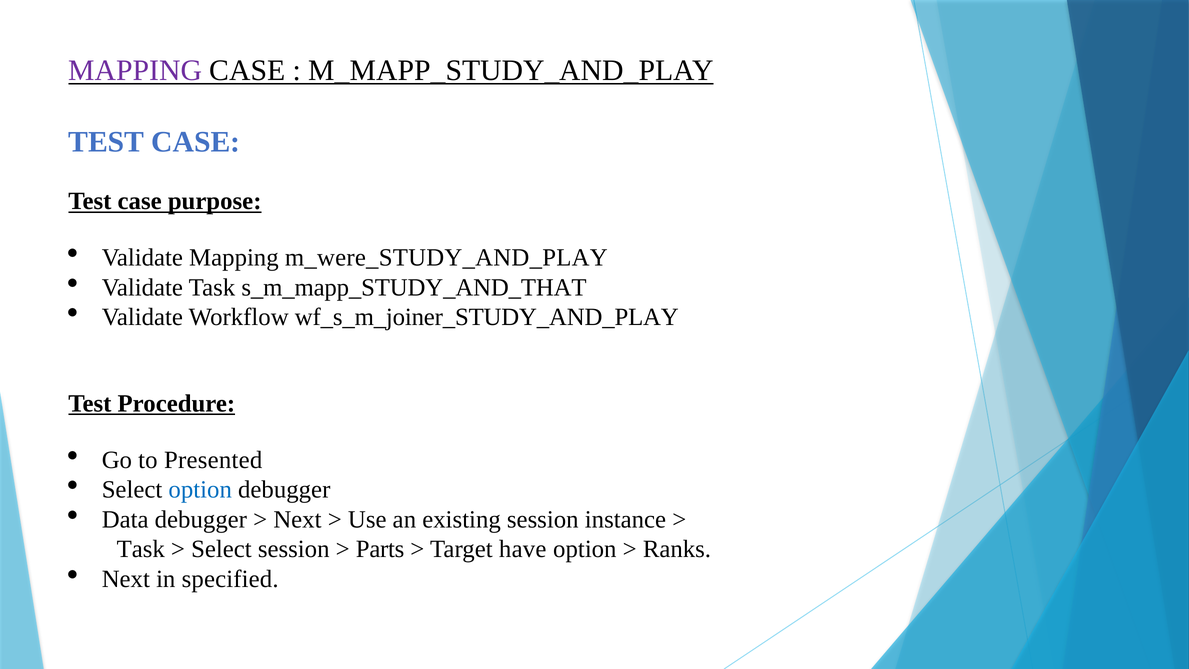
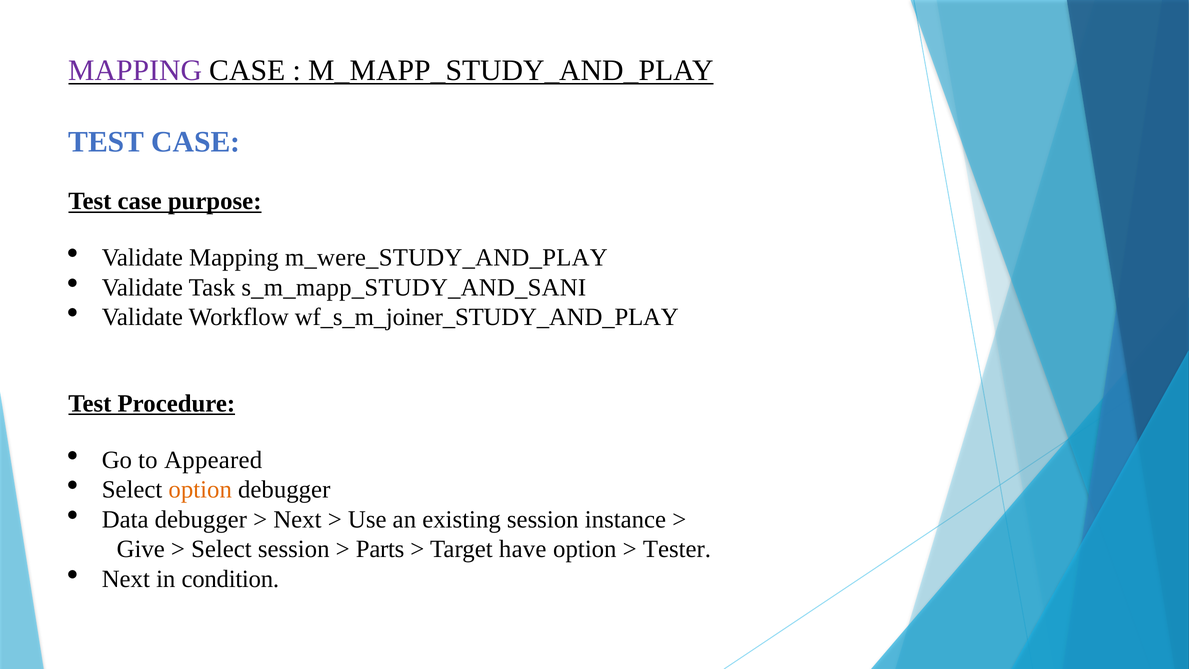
s_m_mapp_STUDY_AND_THAT: s_m_mapp_STUDY_AND_THAT -> s_m_mapp_STUDY_AND_SANI (414, 287)
Presented: Presented -> Appeared (213, 460)
option colour: blue -> orange (200, 490)
Task: Task -> Give (141, 549)
Ranks: Ranks -> Tester (677, 549)
specified: specified -> condition (230, 579)
